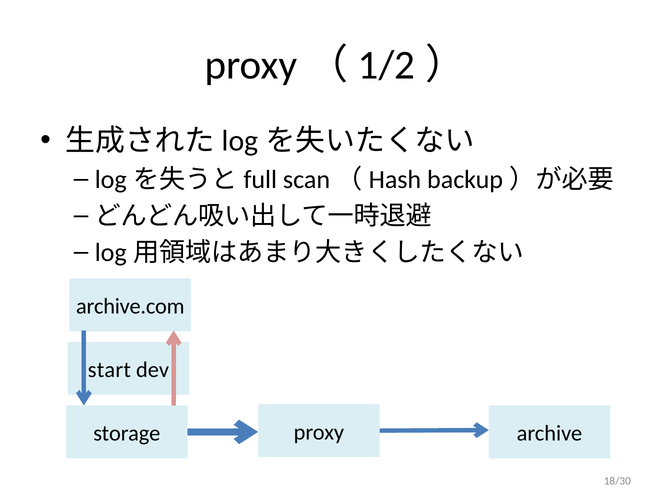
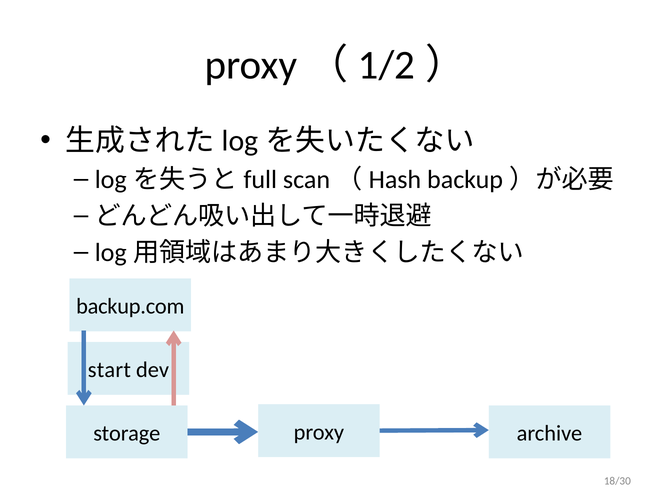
archive.com: archive.com -> backup.com (130, 306)
